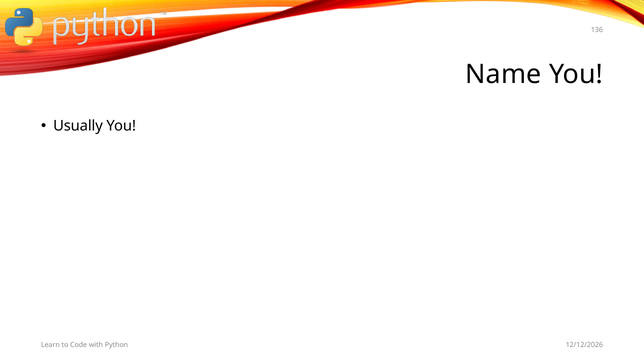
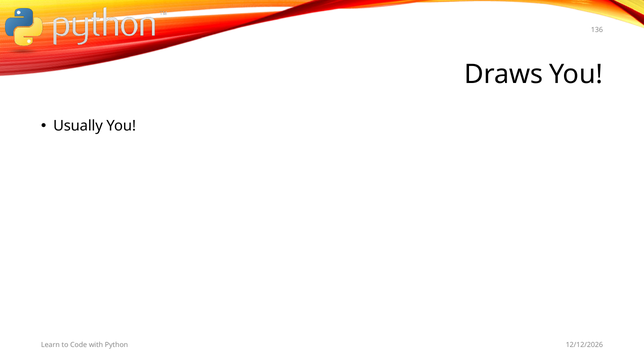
Name: Name -> Draws (504, 74)
